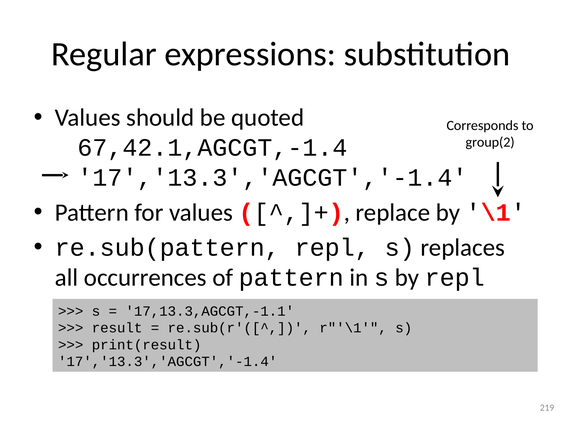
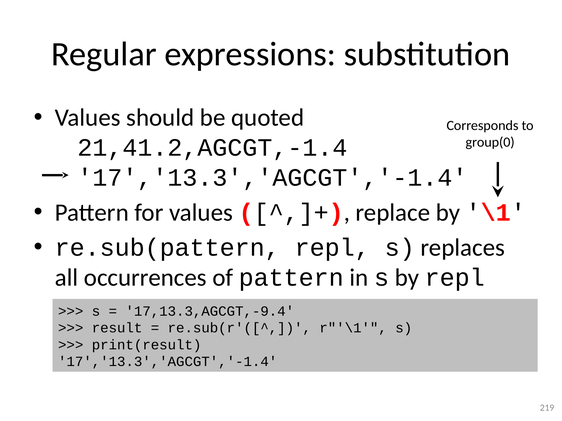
group(2: group(2 -> group(0 (490, 142)
67,42.1,AGCGT,-1.4: 67,42.1,AGCGT,-1.4 -> 21,41.2,AGCGT,-1.4 (212, 148)
17,13.3,AGCGT,-1.1: 17,13.3,AGCGT,-1.1 -> 17,13.3,AGCGT,-9.4 (210, 311)
